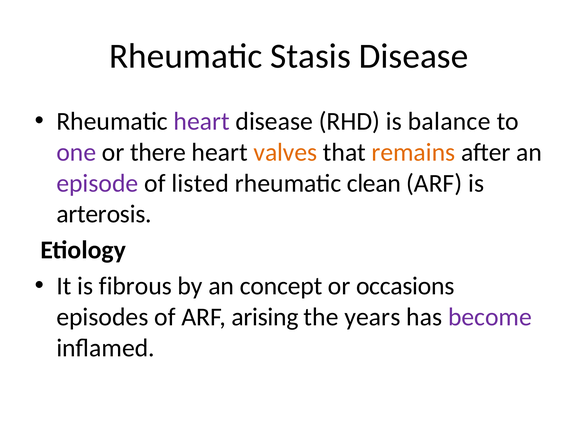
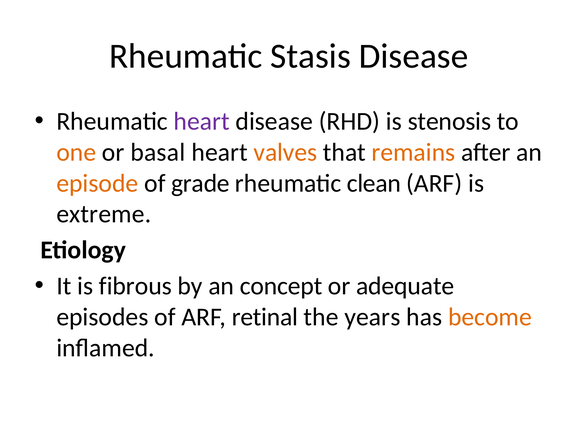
balance: balance -> stenosis (449, 121)
one colour: purple -> orange (76, 152)
there: there -> basal (158, 152)
episode colour: purple -> orange (97, 183)
listed: listed -> grade (200, 183)
arterosis: arterosis -> extreme (104, 214)
occasions: occasions -> adequate (405, 286)
arising: arising -> retinal (265, 317)
become colour: purple -> orange (490, 317)
